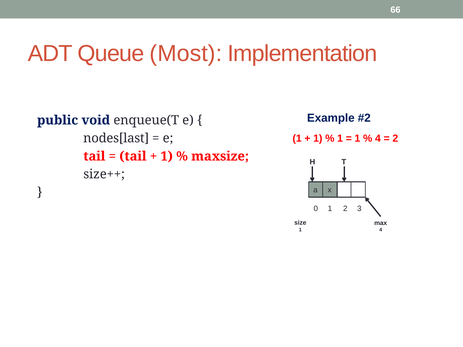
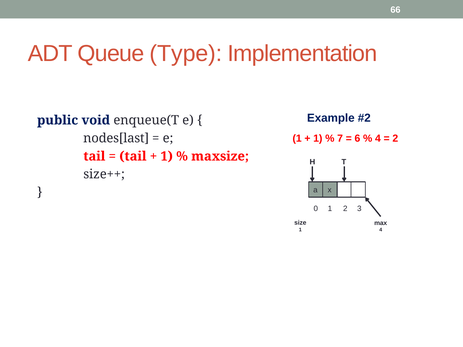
Most: Most -> Type (186, 54)
1: 1 -> 7 (340, 139)
1: 1 -> 6 (357, 139)
